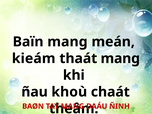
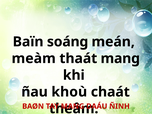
Baïn mang: mang -> soáng (68, 42)
kieám: kieám -> meàm (34, 58)
